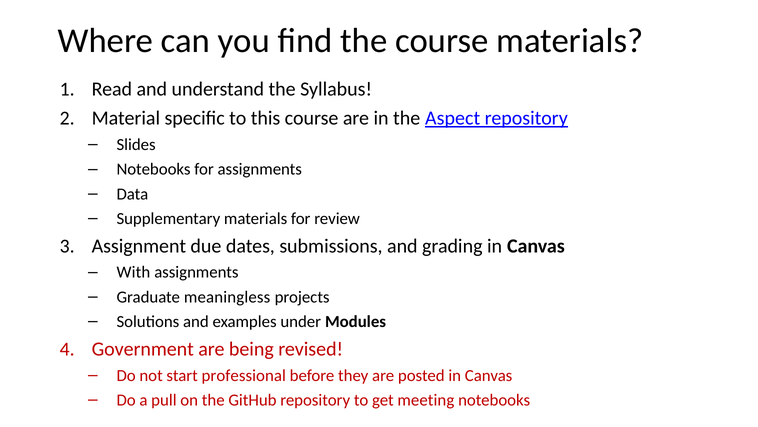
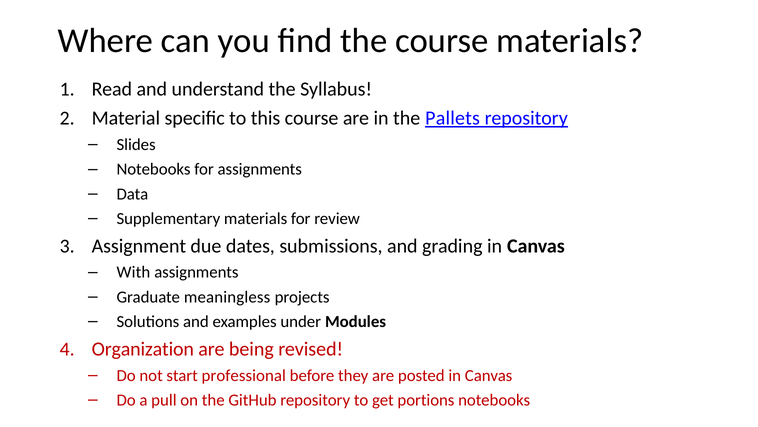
Aspect: Aspect -> Pallets (453, 118)
Government: Government -> Organization (143, 349)
meeting: meeting -> portions (426, 400)
